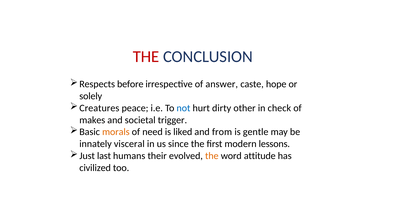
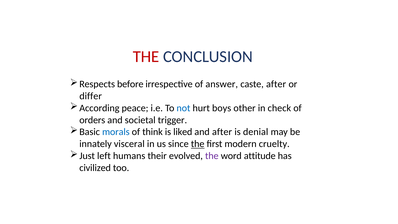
caste hope: hope -> after (276, 84)
solely: solely -> differ (91, 96)
Creatures: Creatures -> According (99, 108)
dirty: dirty -> boys (222, 108)
makes: makes -> orders (92, 120)
morals colour: orange -> blue (116, 132)
need: need -> think (153, 132)
and from: from -> after (222, 132)
gentle: gentle -> denial (256, 132)
the underline: none -> present (198, 144)
lessons: lessons -> cruelty (274, 144)
last: last -> left (104, 156)
the colour: orange -> purple (212, 156)
